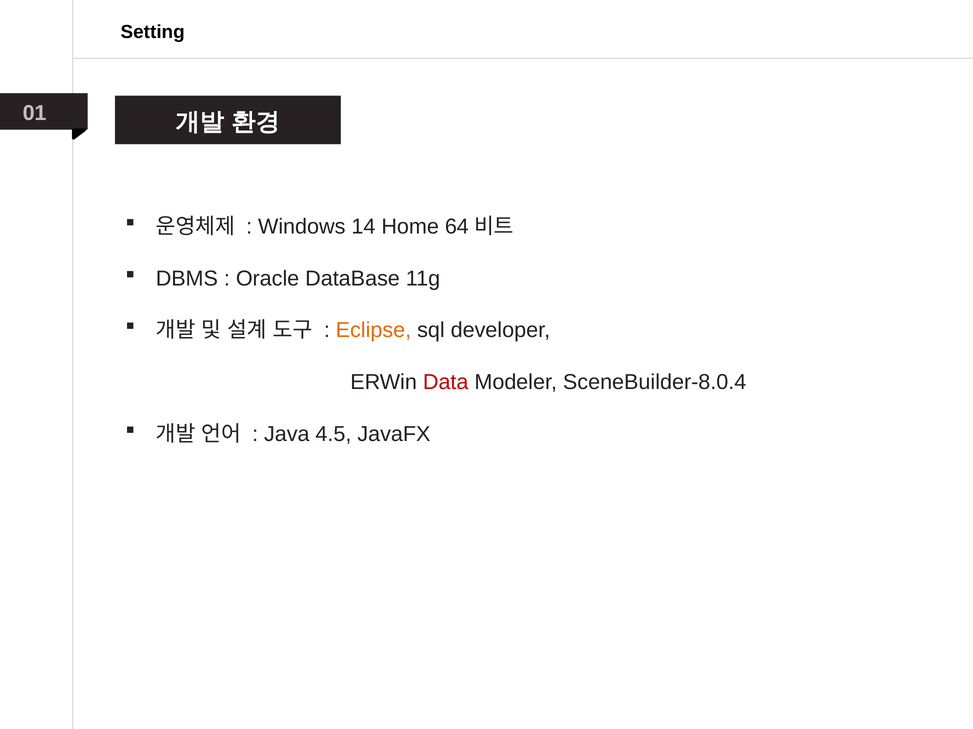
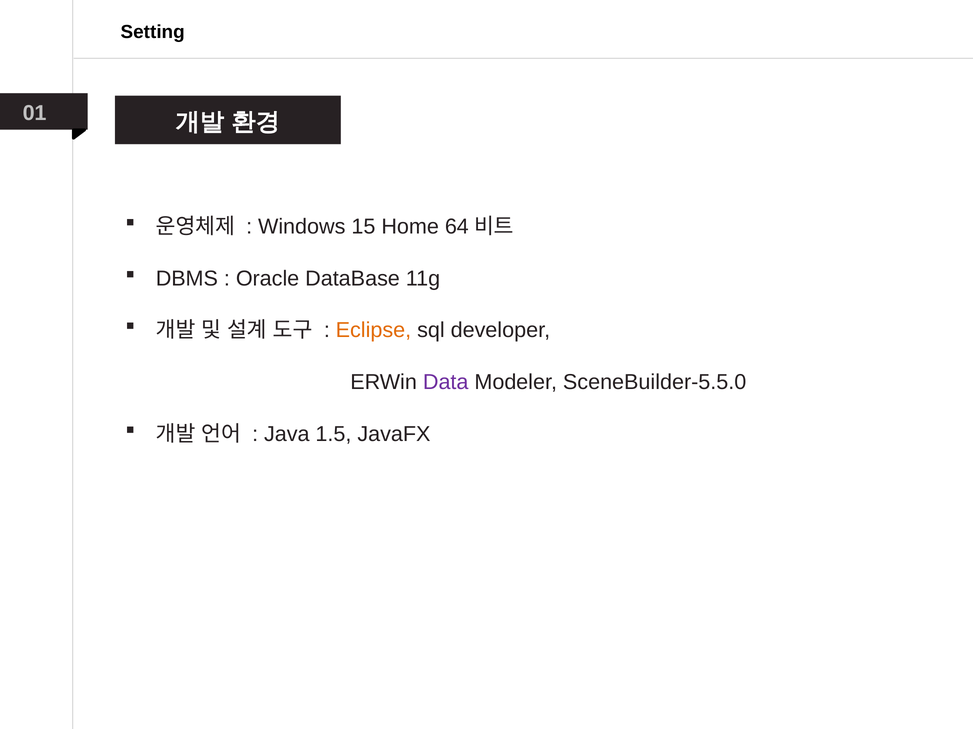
14: 14 -> 15 (363, 227)
Data colour: red -> purple (446, 383)
SceneBuilder-8.0.4: SceneBuilder-8.0.4 -> SceneBuilder-5.5.0 (655, 383)
4.5: 4.5 -> 1.5 (333, 434)
